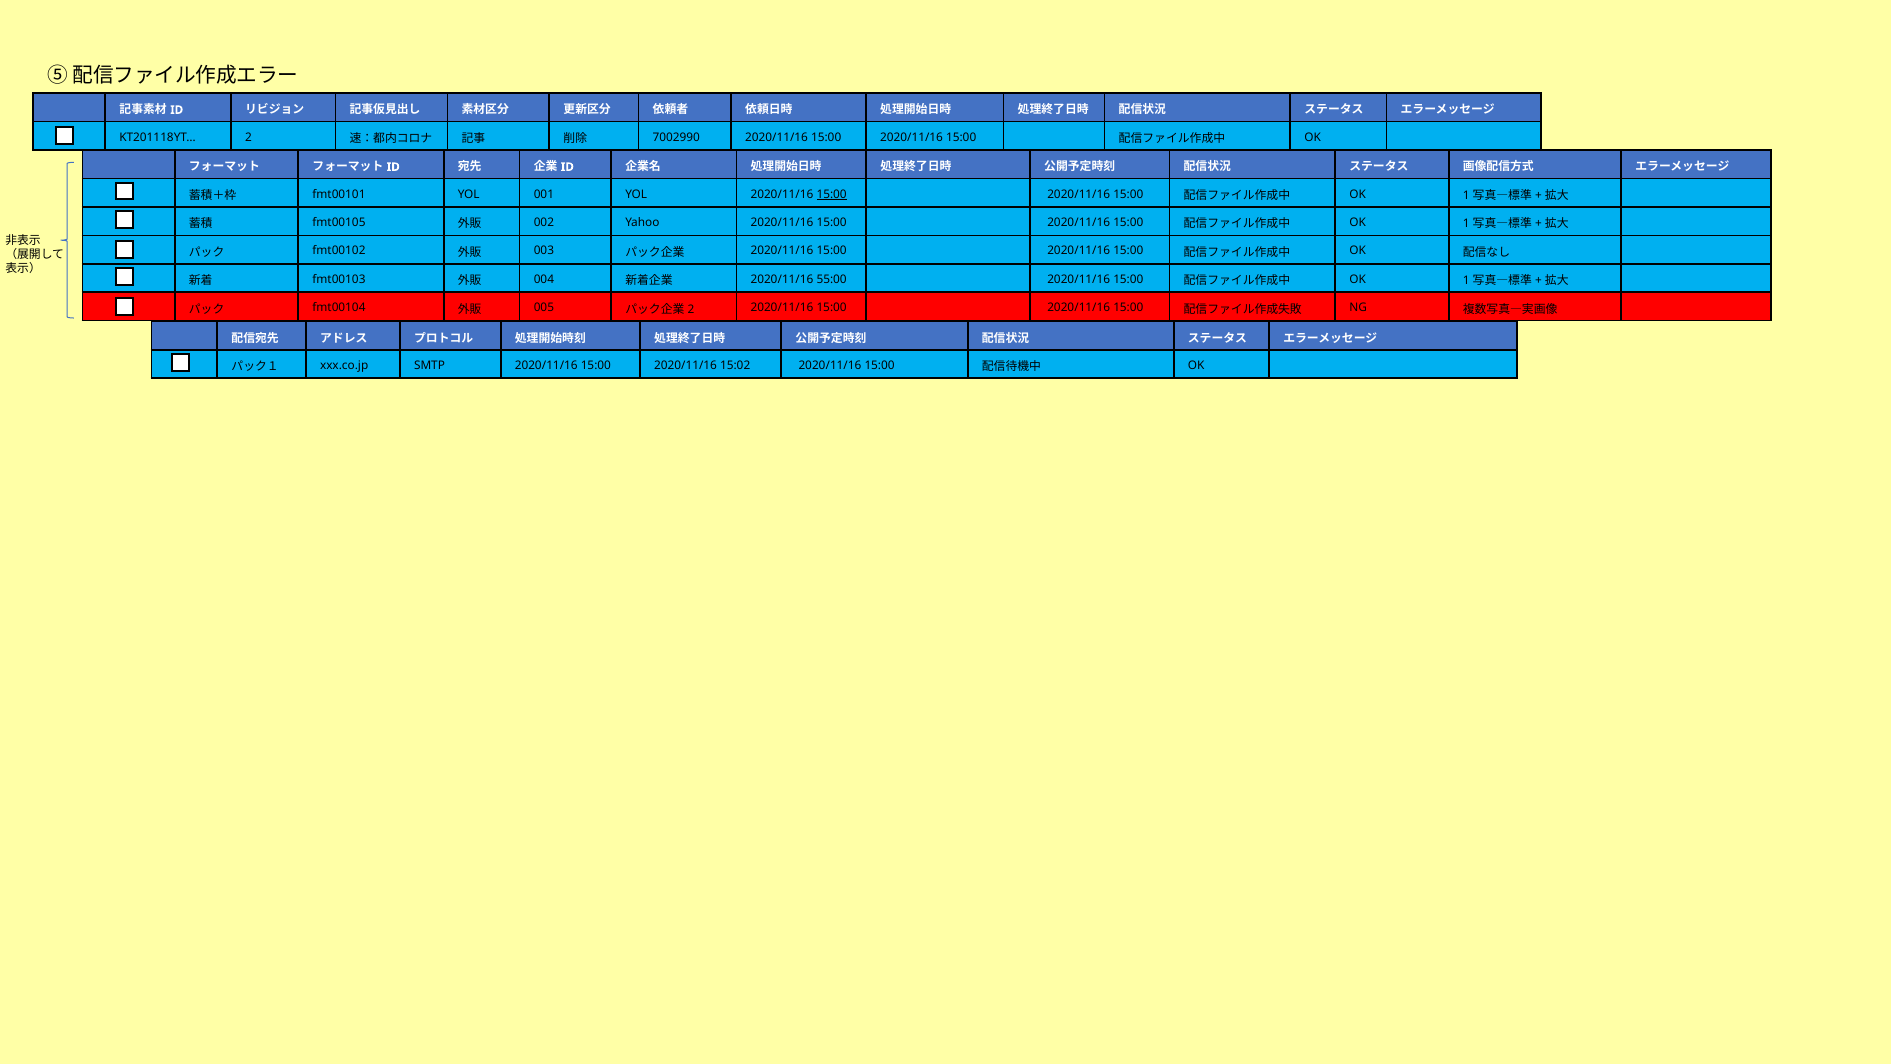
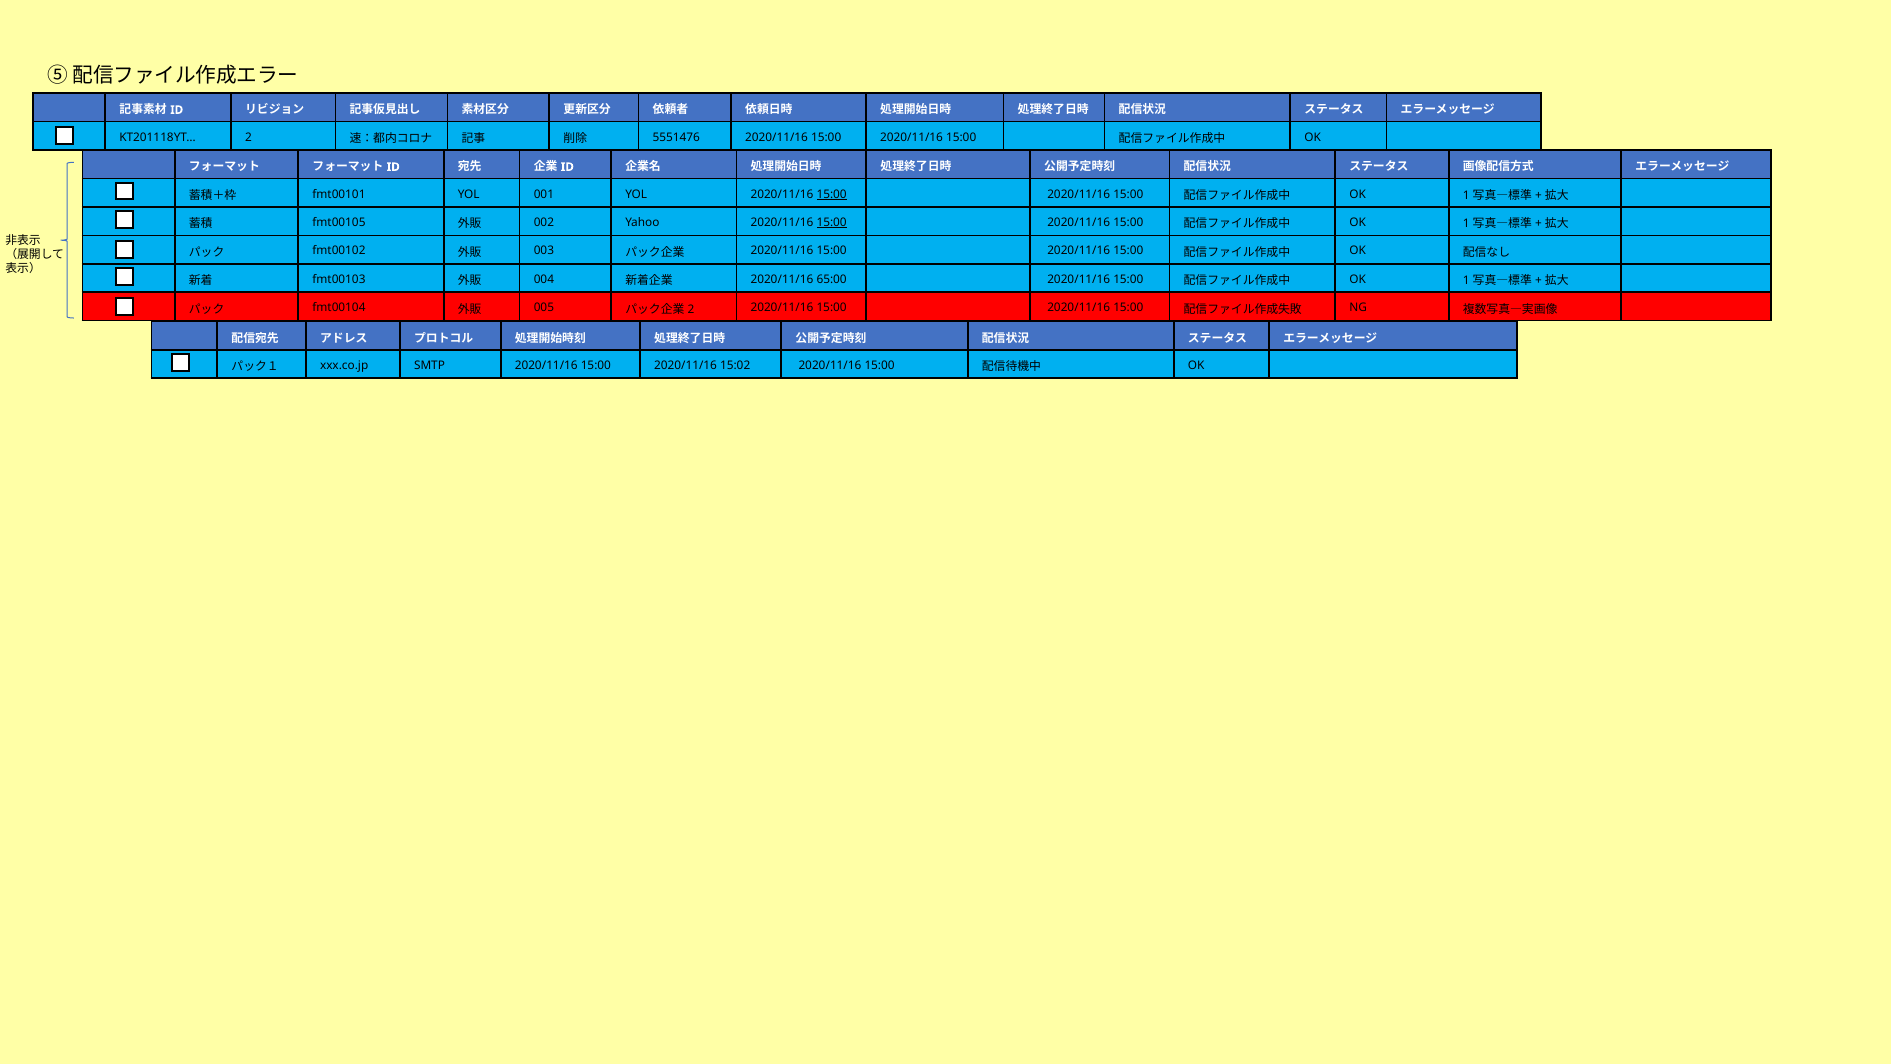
7002990: 7002990 -> 5551476 (676, 137)
15:00 underline: none -> present (832, 223)
55:00: 55:00 -> 65:00 (832, 279)
